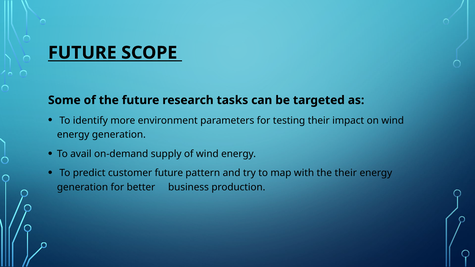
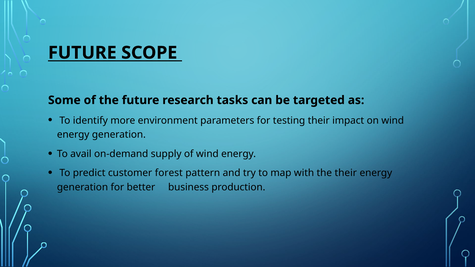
customer future: future -> forest (169, 173)
